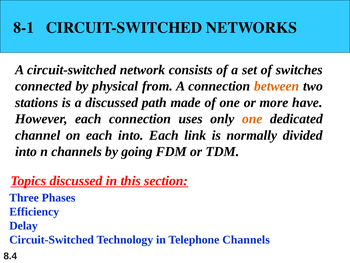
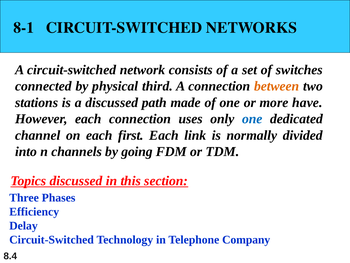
from: from -> third (157, 86)
one colour: orange -> blue (252, 119)
each into: into -> first (131, 135)
Telephone Channels: Channels -> Company (246, 239)
